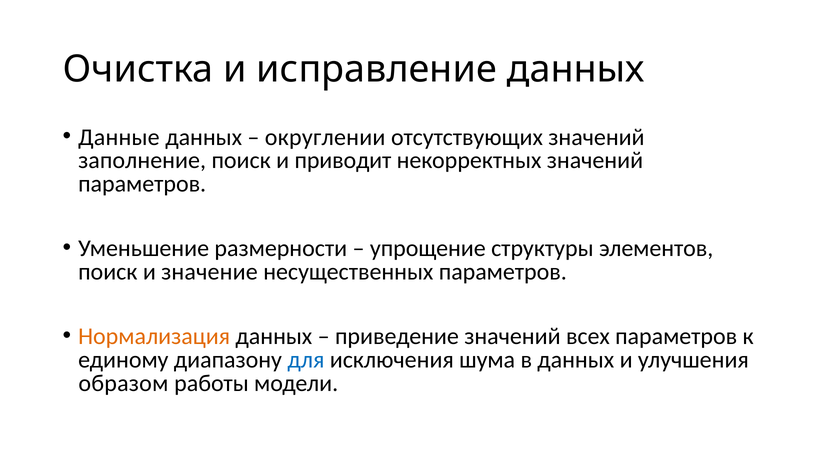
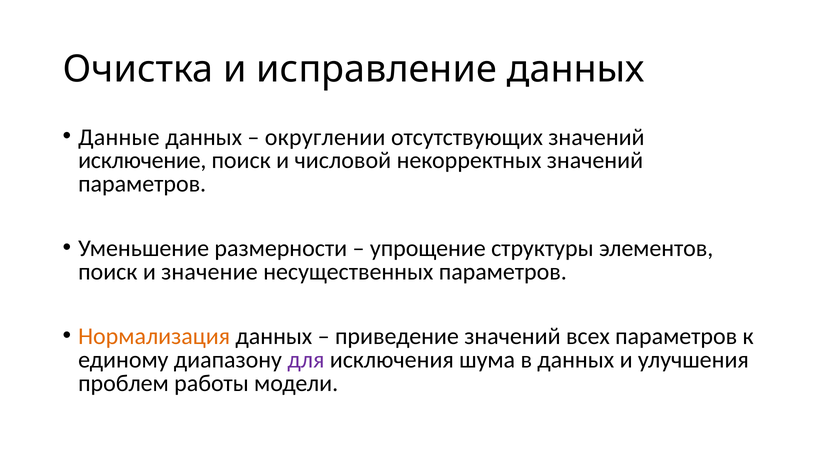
заполнение: заполнение -> исключение (142, 160)
приводит: приводит -> числовой (343, 160)
для colour: blue -> purple (306, 360)
образом: образом -> проблем (124, 383)
